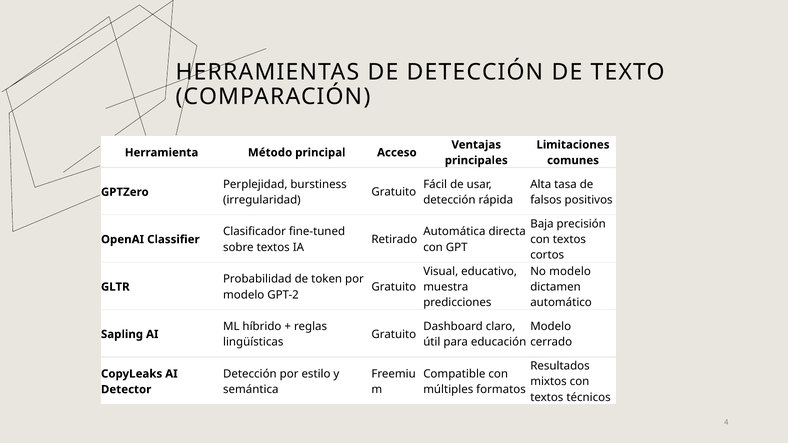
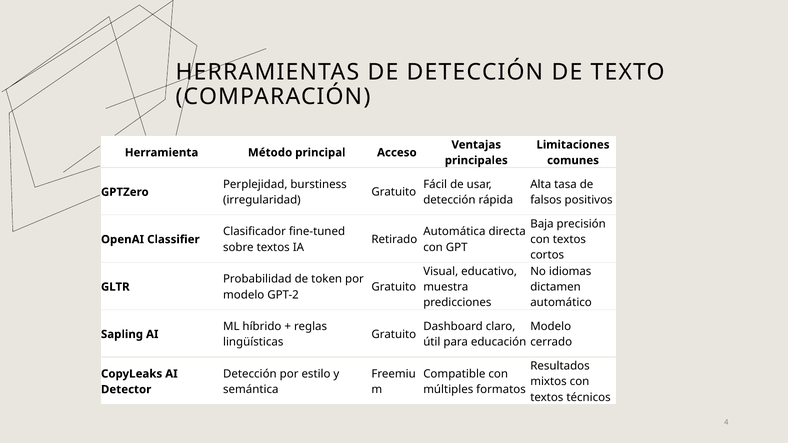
No modelo: modelo -> idiomas (570, 271)
